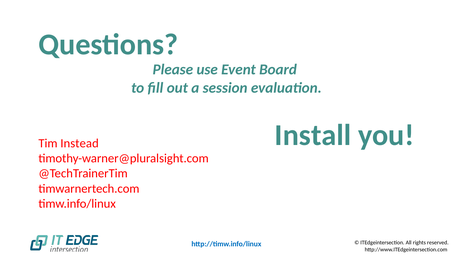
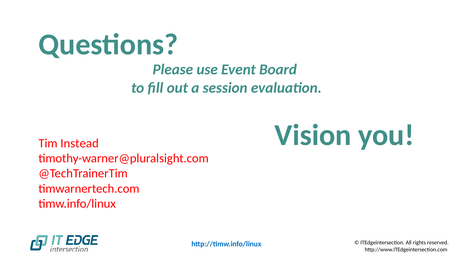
Install: Install -> Vision (313, 135)
